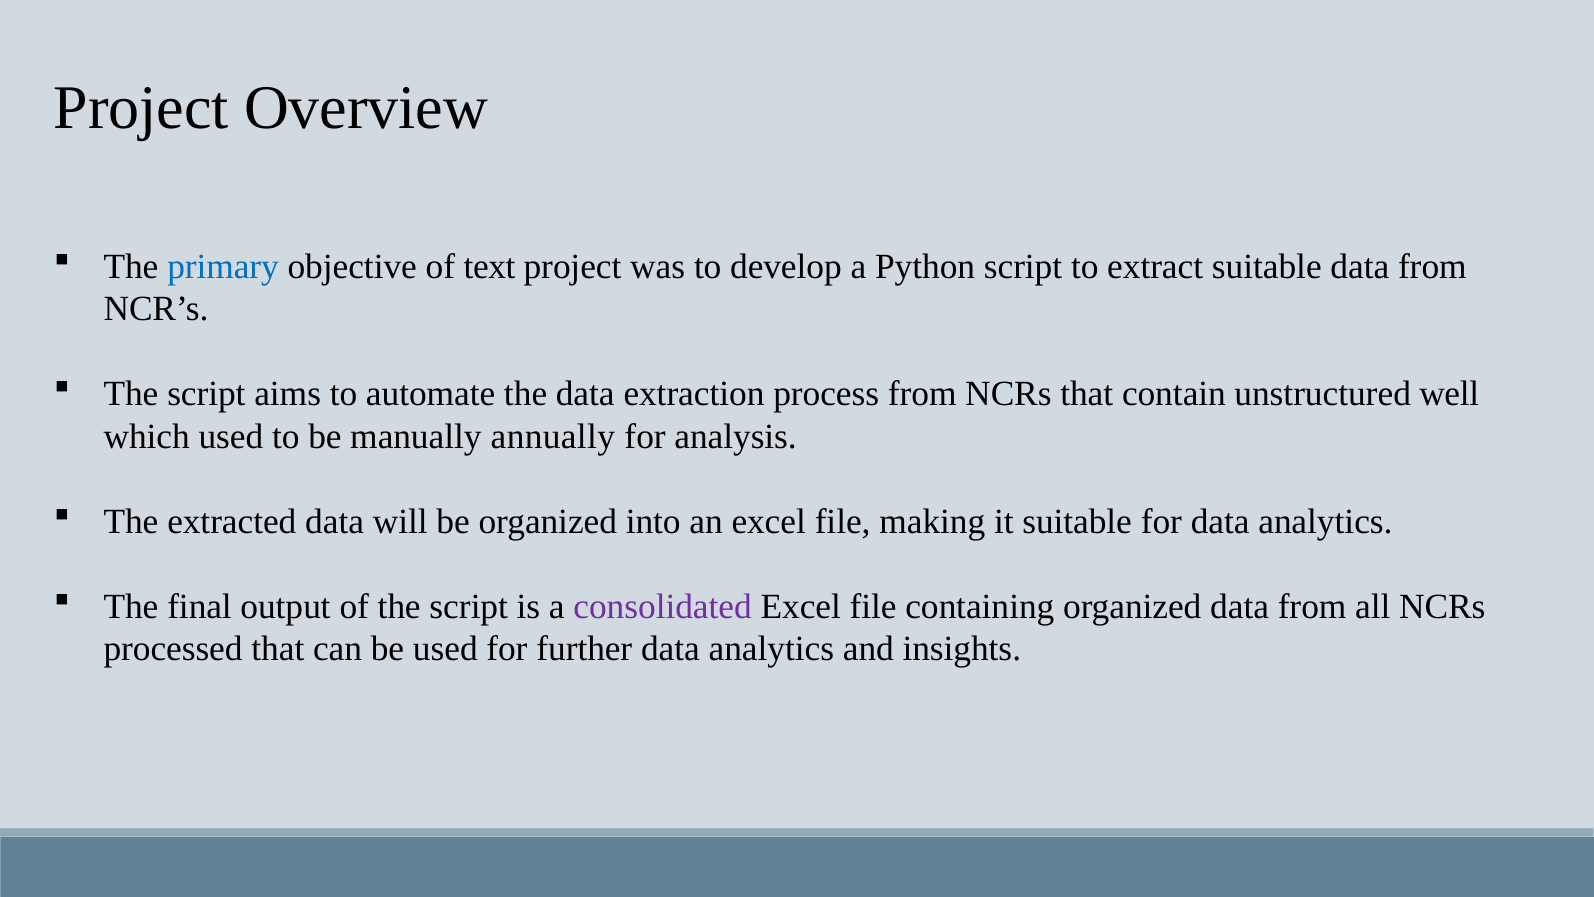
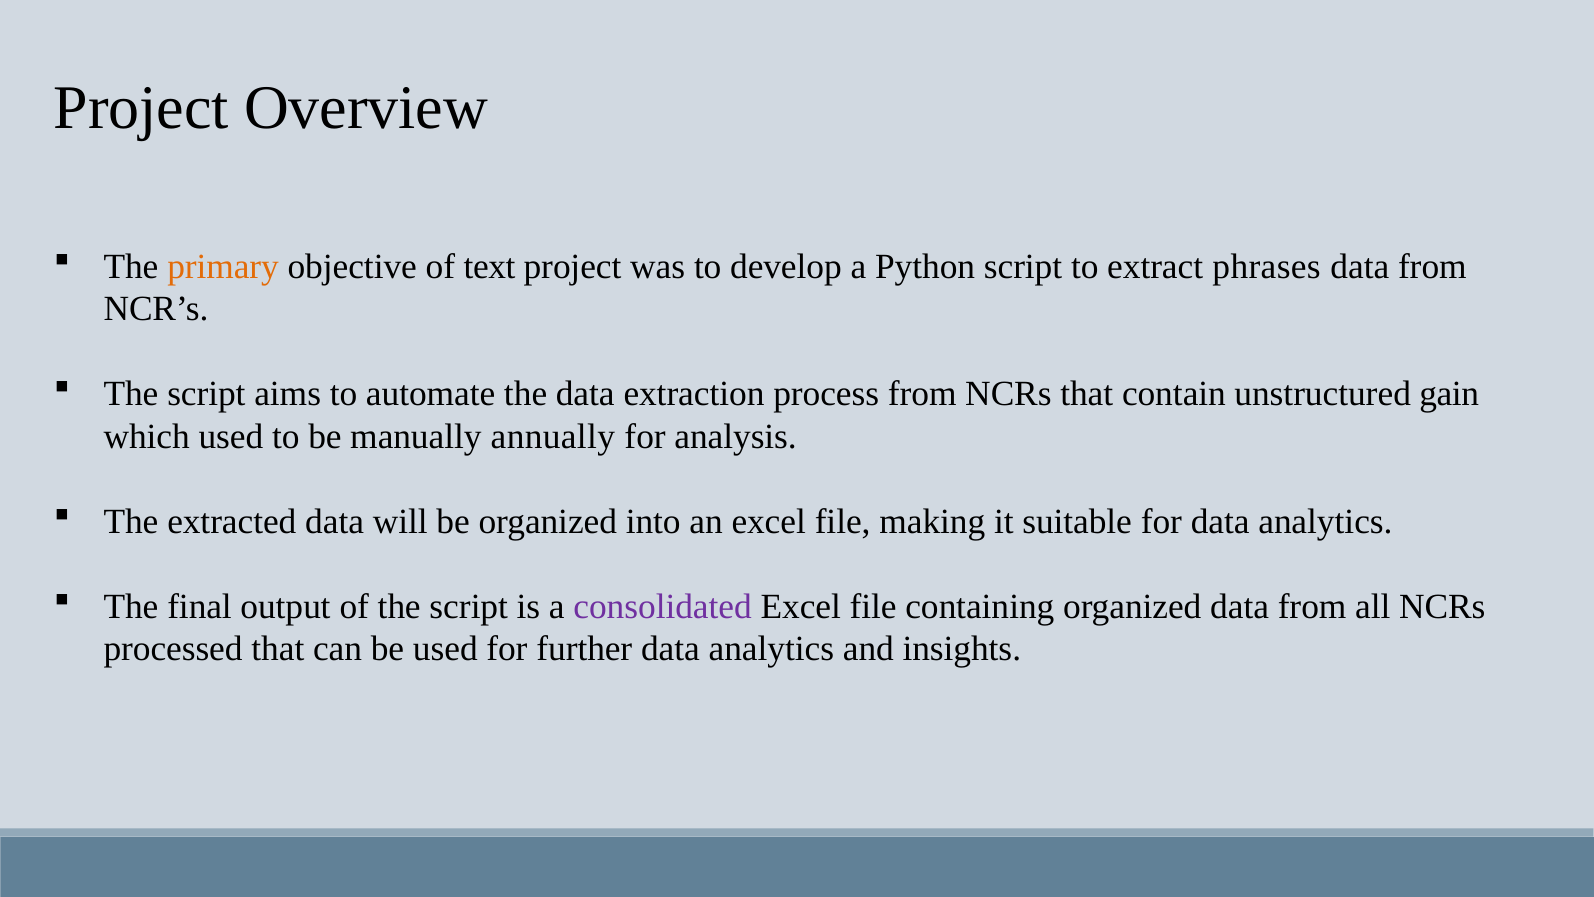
primary colour: blue -> orange (223, 266)
extract suitable: suitable -> phrases (1267, 266)
well: well -> gain (1449, 394)
